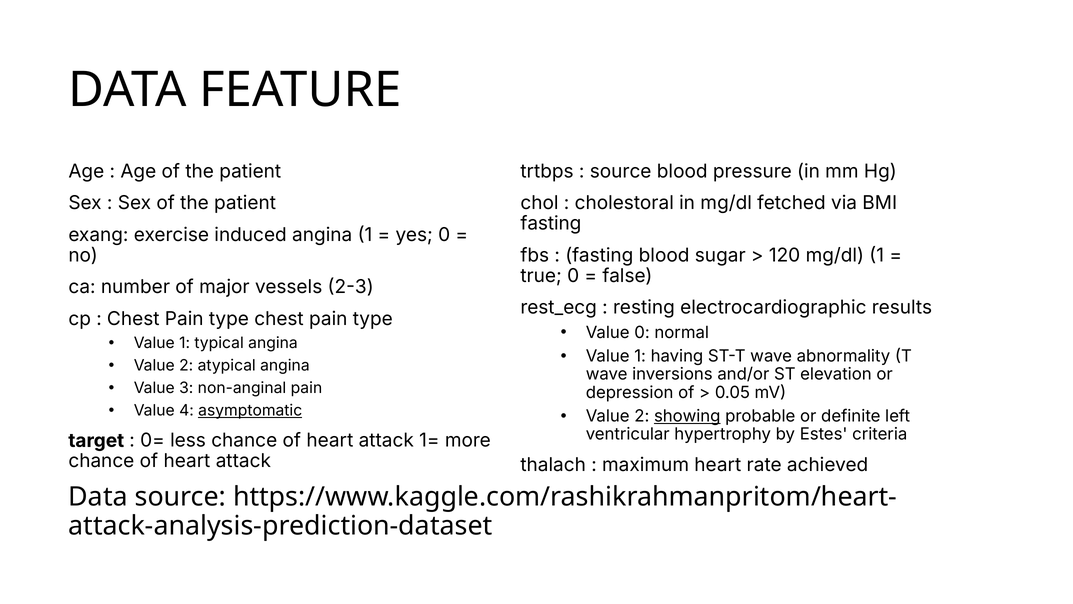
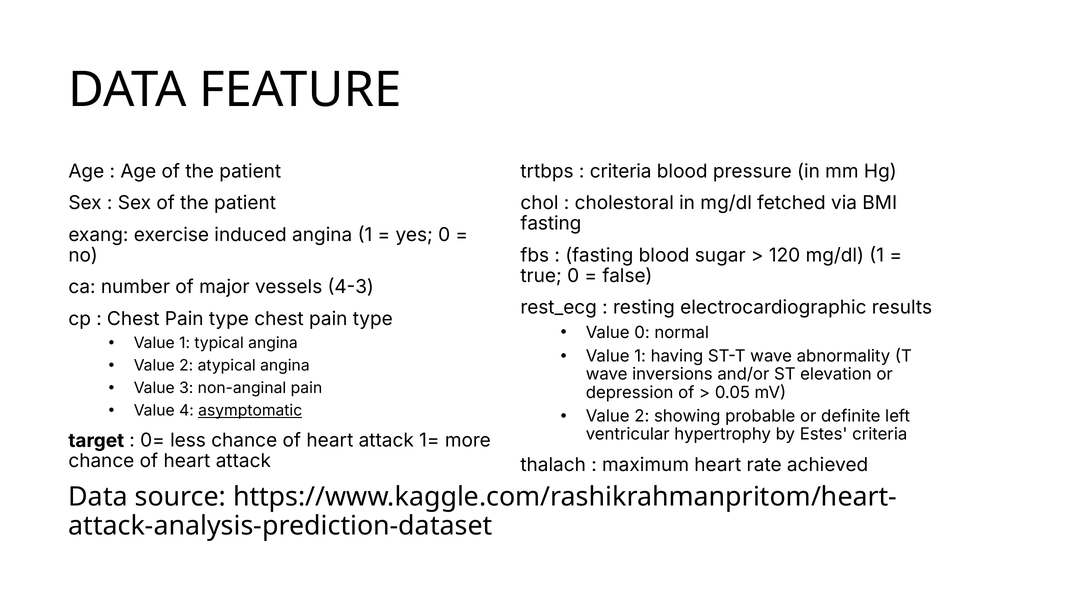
source: source -> criteria (621, 171)
2-3: 2-3 -> 4-3 (351, 287)
showing underline: present -> none (687, 416)
